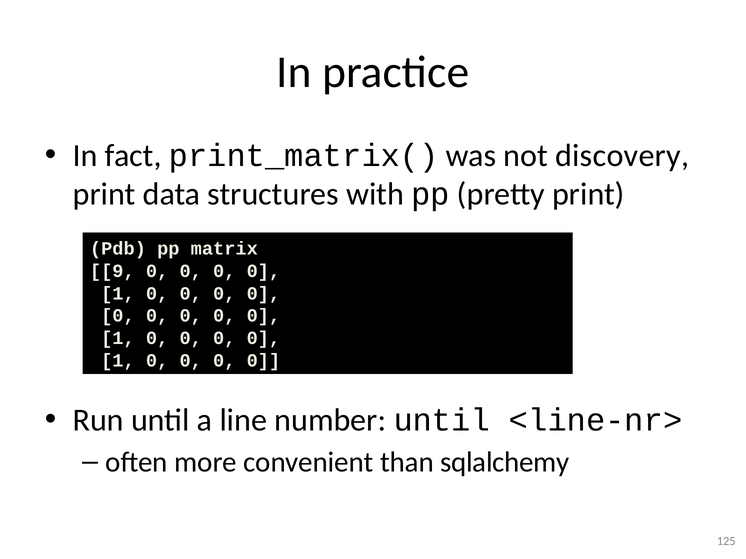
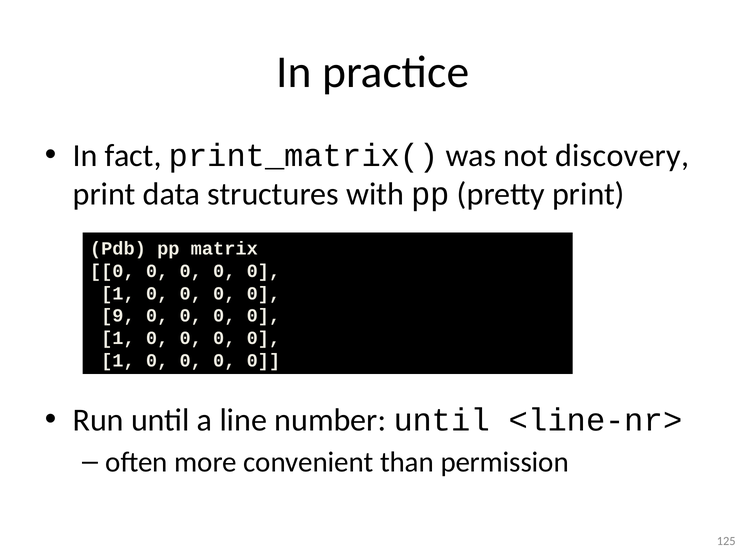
9: 9 -> 0 (112, 271)
0: 0 -> 9 (118, 316)
sqlalchemy: sqlalchemy -> permission (505, 463)
